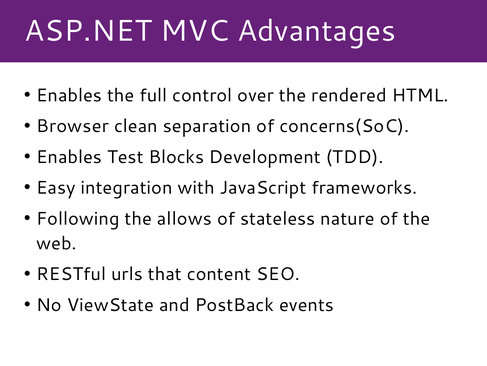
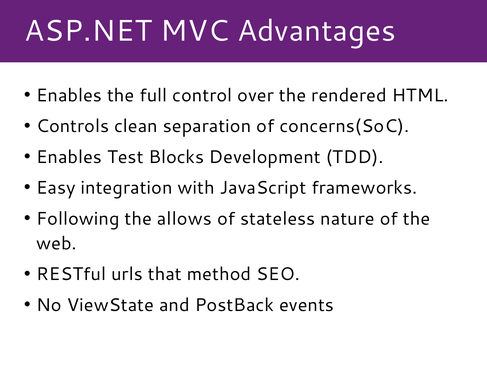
Browser: Browser -> Controls (73, 126)
content: content -> method (219, 274)
